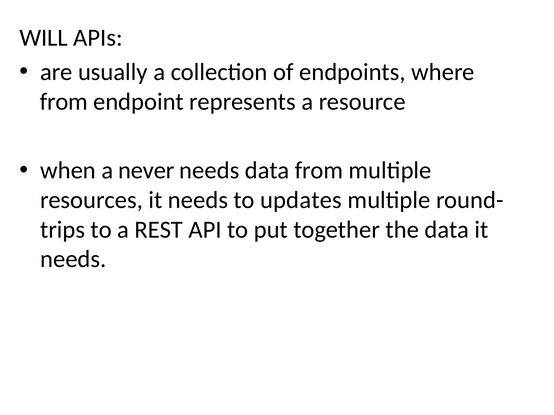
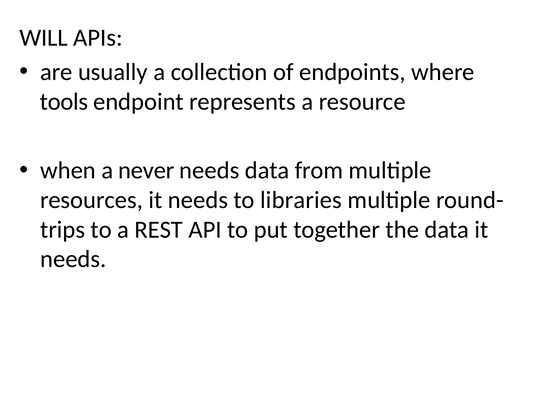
from: from -> tools (64, 102)
updates: updates -> libraries (301, 200)
